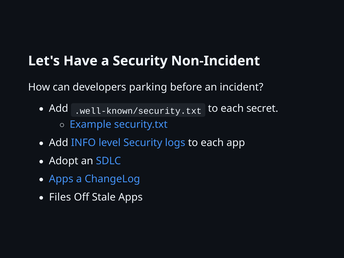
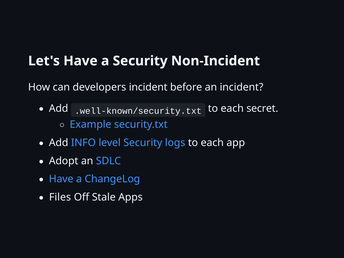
developers parking: parking -> incident (148, 87)
Apps: Apps -> Have (61, 179)
